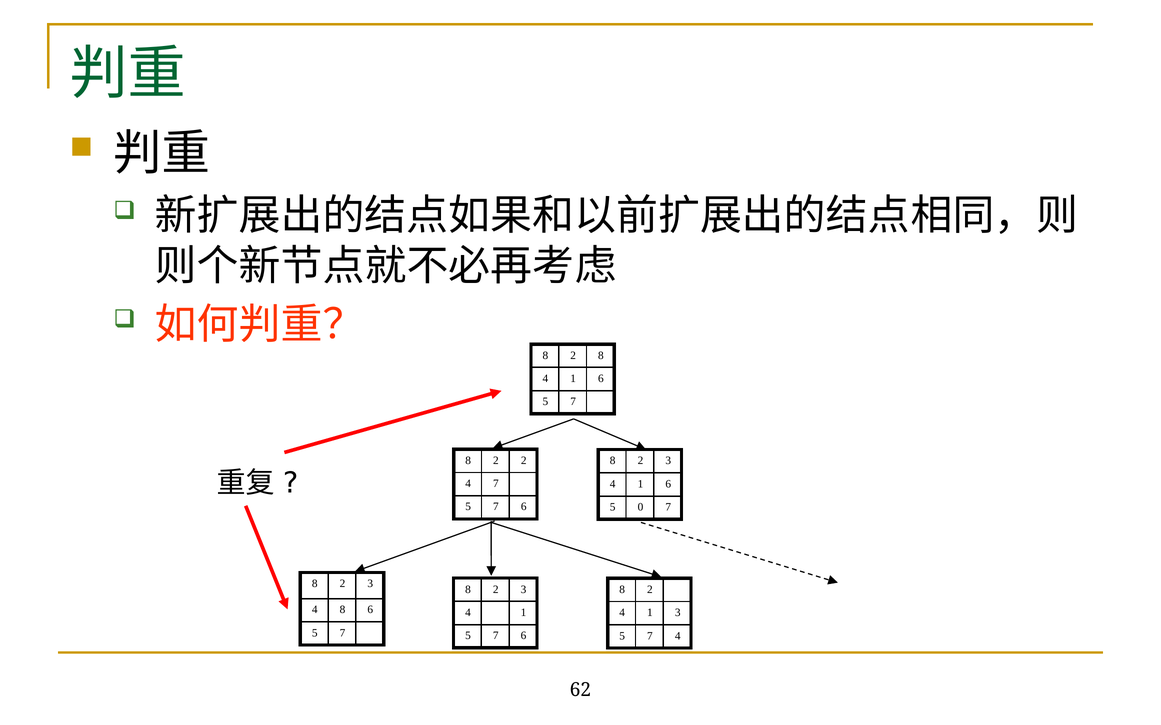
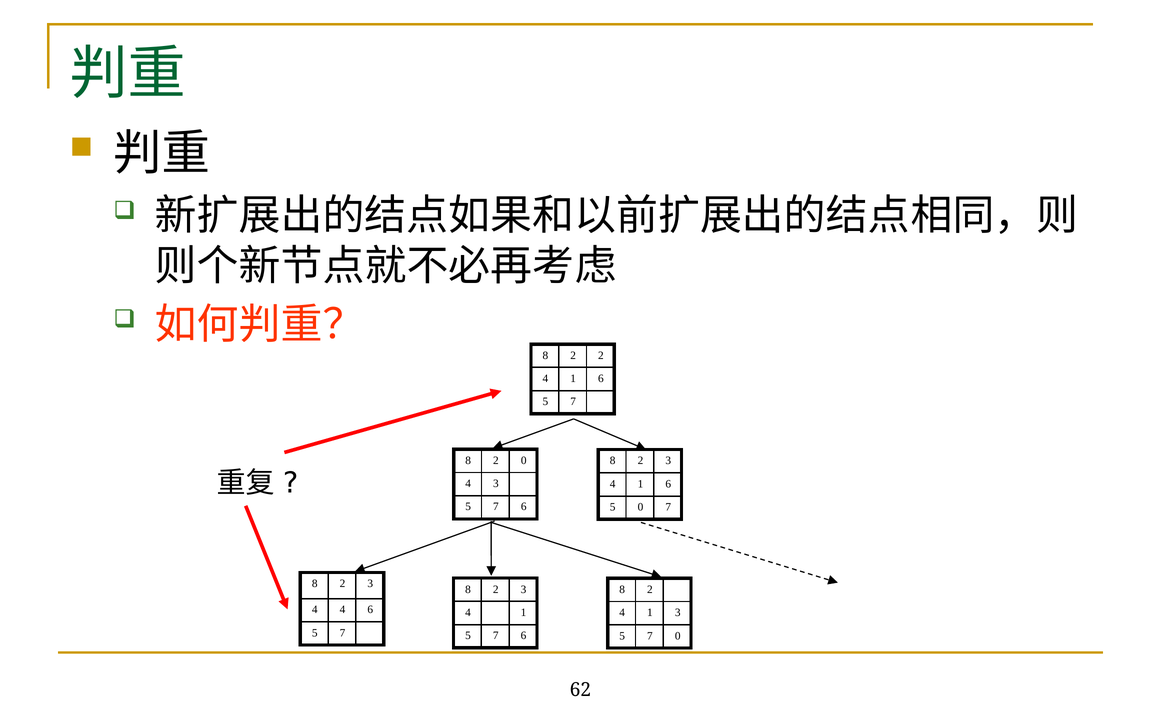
2 8: 8 -> 2 (601, 356)
2 2: 2 -> 0 (524, 461)
4 7: 7 -> 3 (496, 484)
8: 8 -> 4 (343, 610)
7 4: 4 -> 0 (678, 636)
